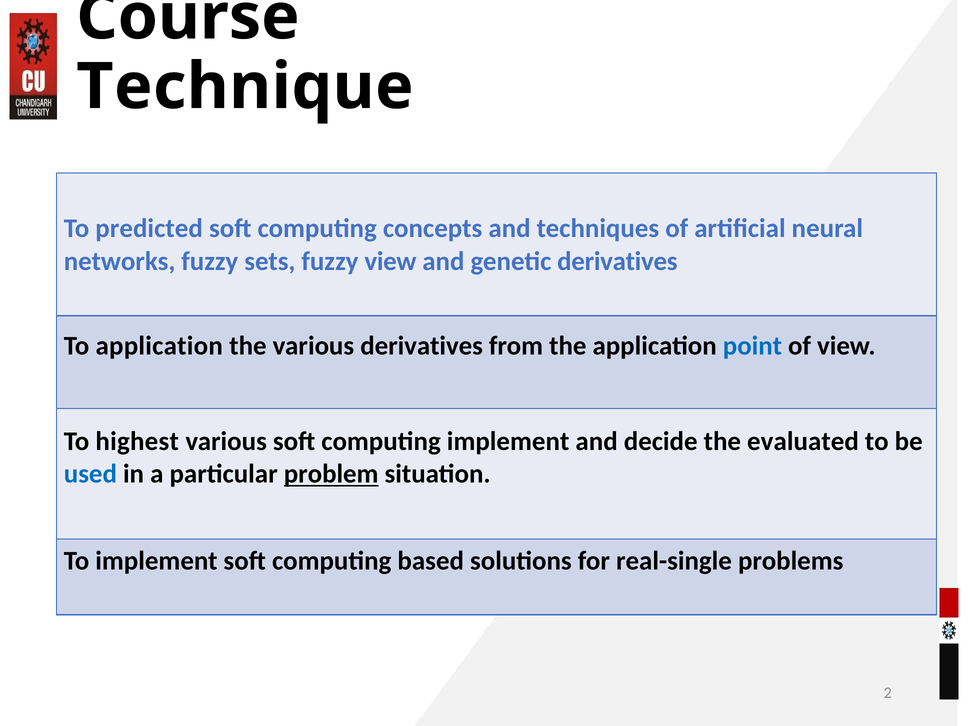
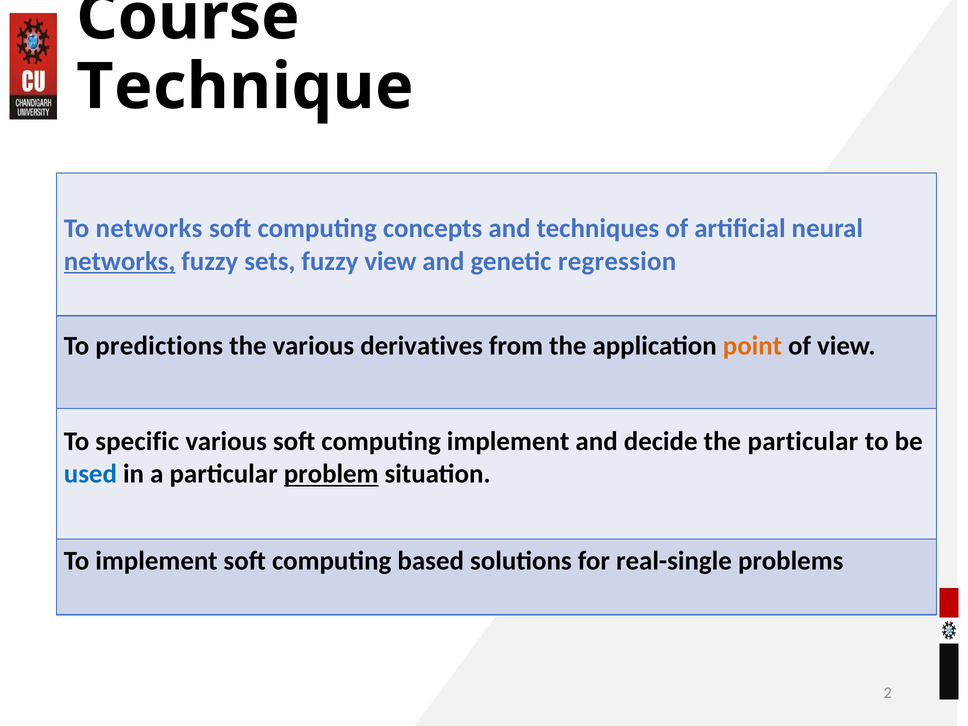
To predicted: predicted -> networks (149, 228)
networks underline: none -> present (120, 261)
genetic derivatives: derivatives -> regression (617, 261)
To application: application -> predictions (159, 346)
point colour: blue -> orange (752, 346)
highest: highest -> specific (137, 441)
the evaluated: evaluated -> particular (803, 441)
